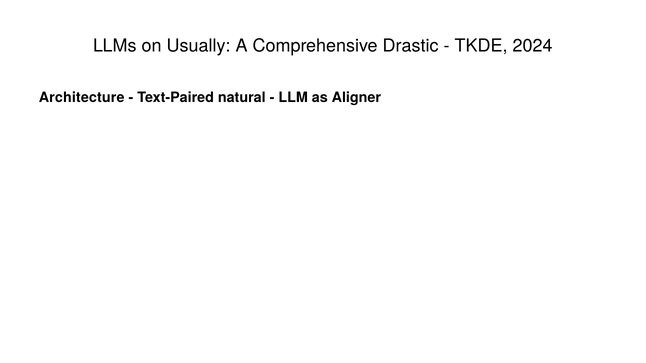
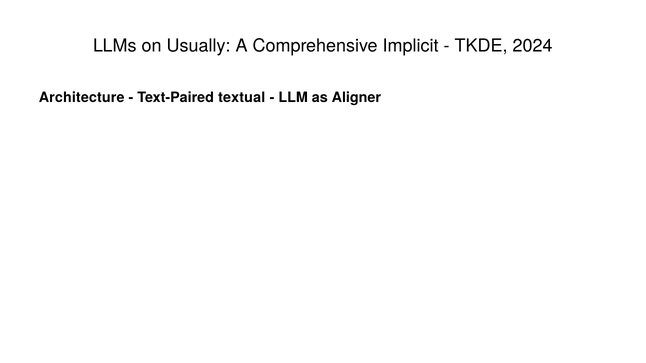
Drastic: Drastic -> Implicit (411, 46)
natural: natural -> textual (242, 98)
